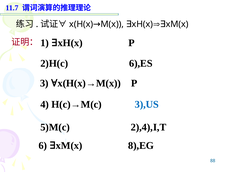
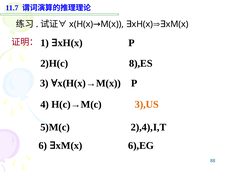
6),ES: 6),ES -> 8),ES (141, 63)
3),US colour: blue -> orange (147, 104)
8),EG: 8),EG -> 6),EG (141, 145)
